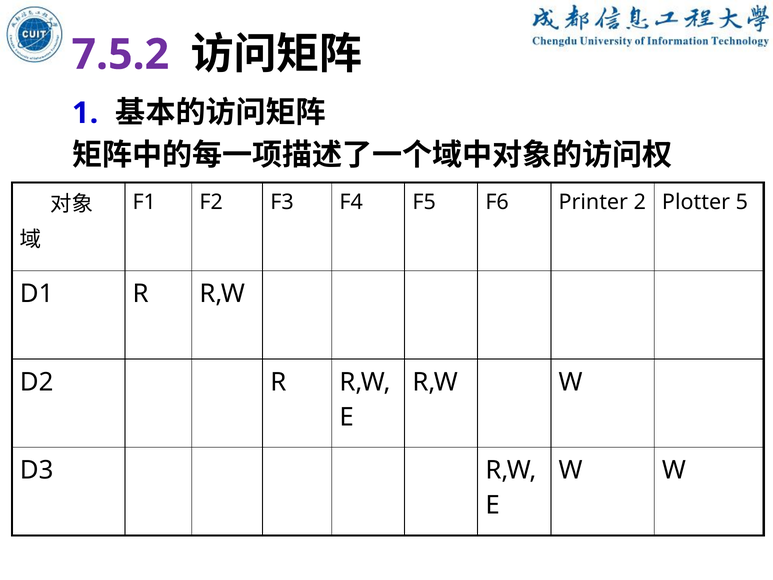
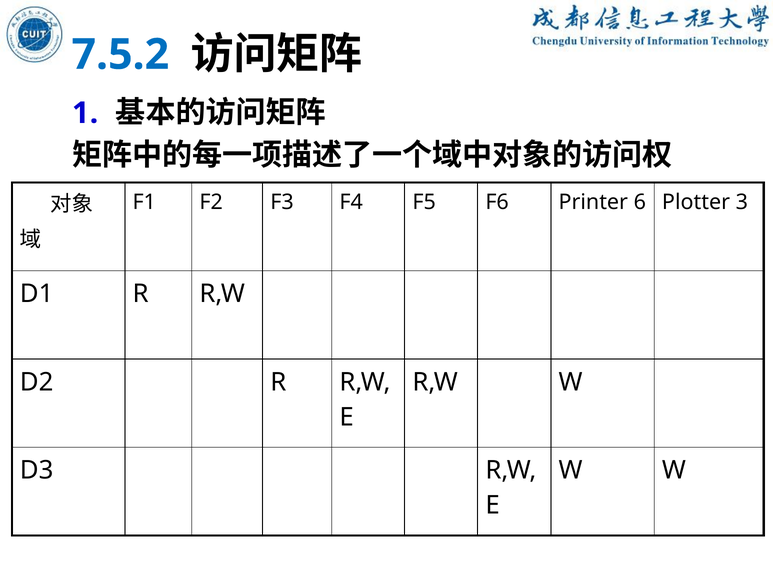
7.5.2 colour: purple -> blue (120, 55)
2: 2 -> 6 (640, 202)
5: 5 -> 3 (742, 202)
